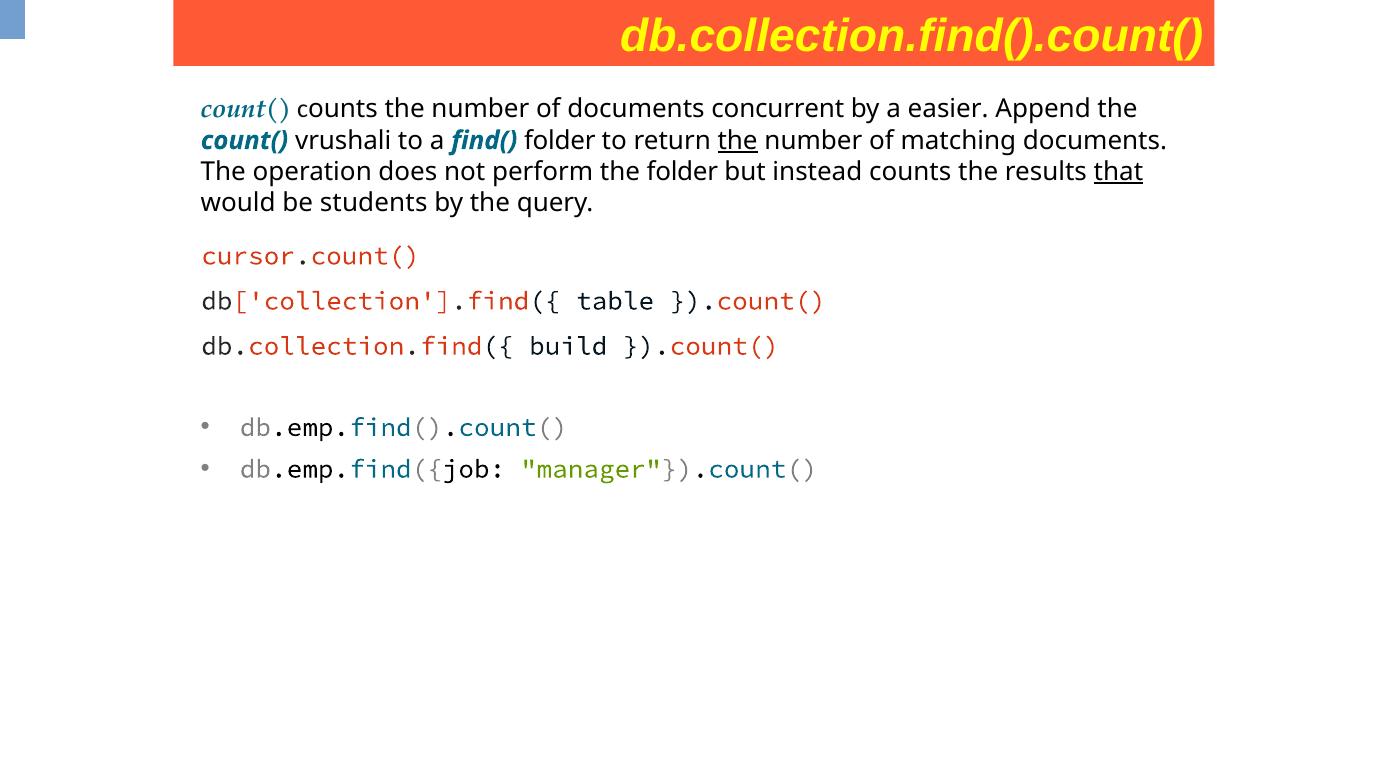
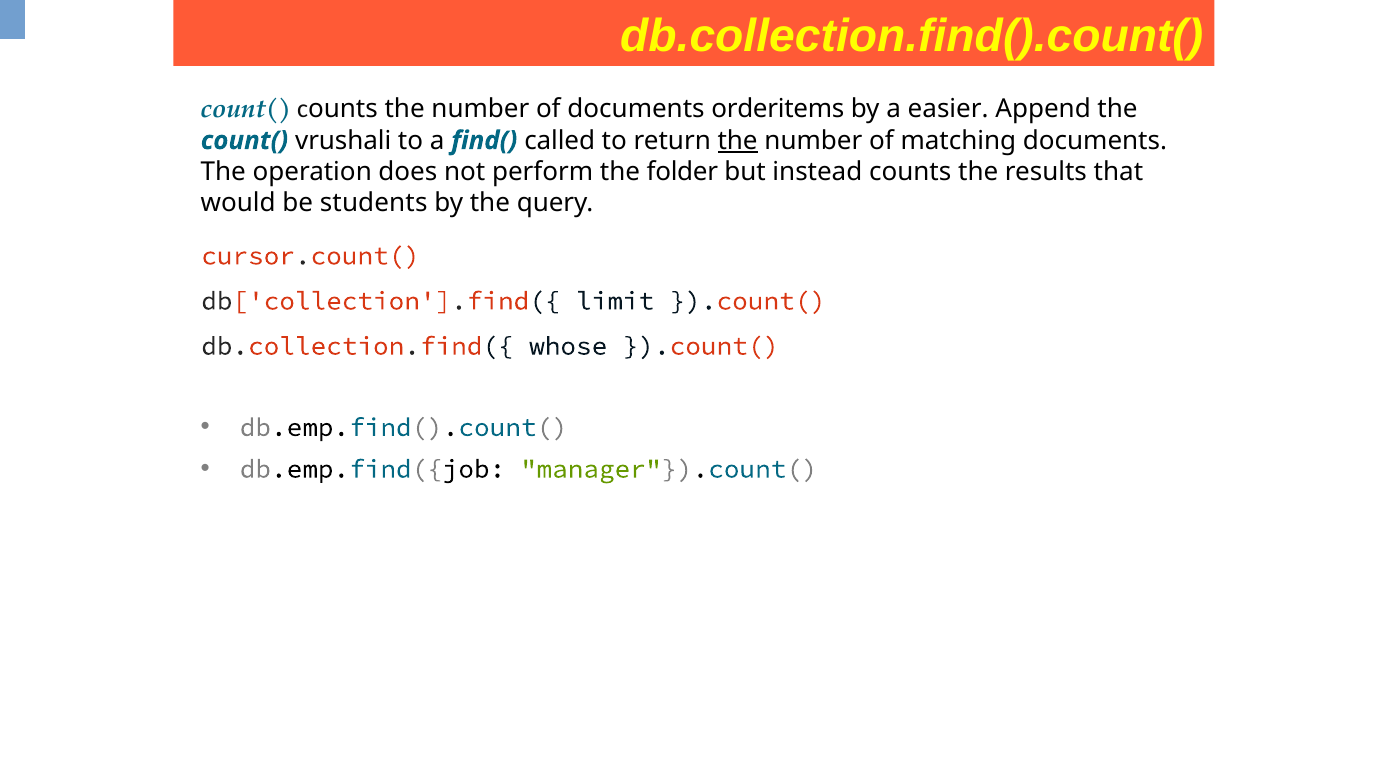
concurrent: concurrent -> orderitems (778, 109)
find( folder: folder -> called (560, 141)
that underline: present -> none (1118, 172)
table: table -> limit (615, 301)
build: build -> whose (568, 346)
